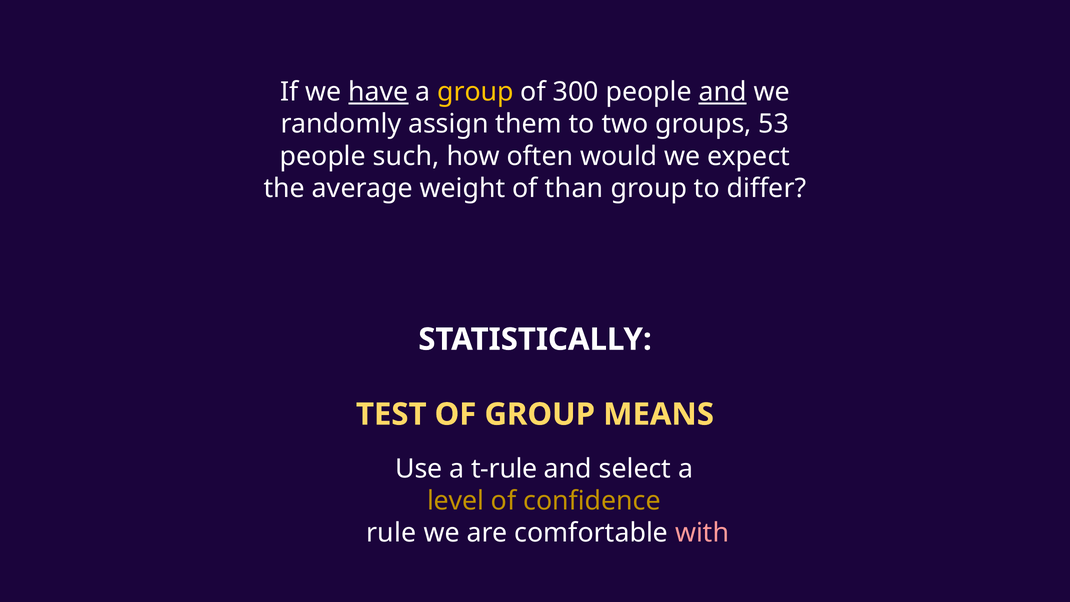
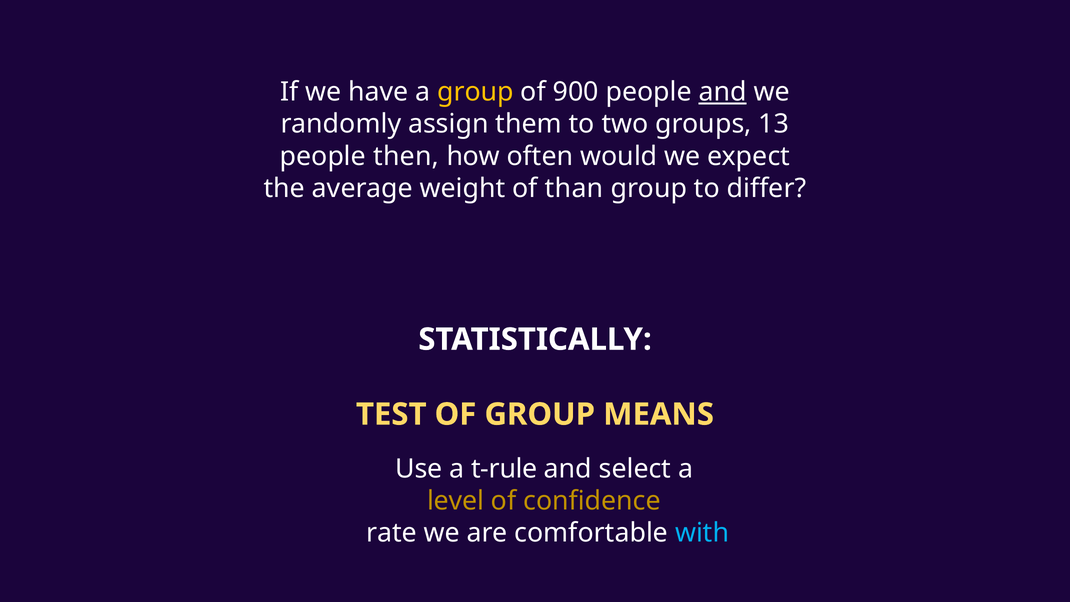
have underline: present -> none (378, 92)
300: 300 -> 900 (576, 92)
53: 53 -> 13 (774, 124)
such: such -> then (406, 156)
rule: rule -> rate (391, 533)
with colour: pink -> light blue (702, 533)
